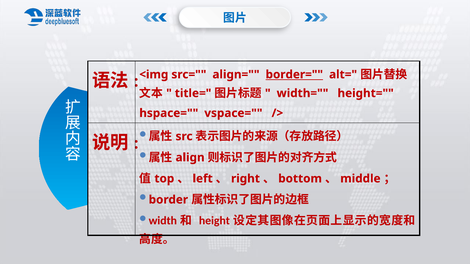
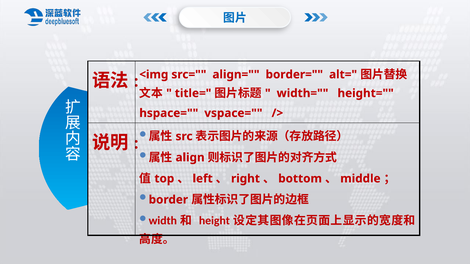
border= underline: present -> none (294, 75)
